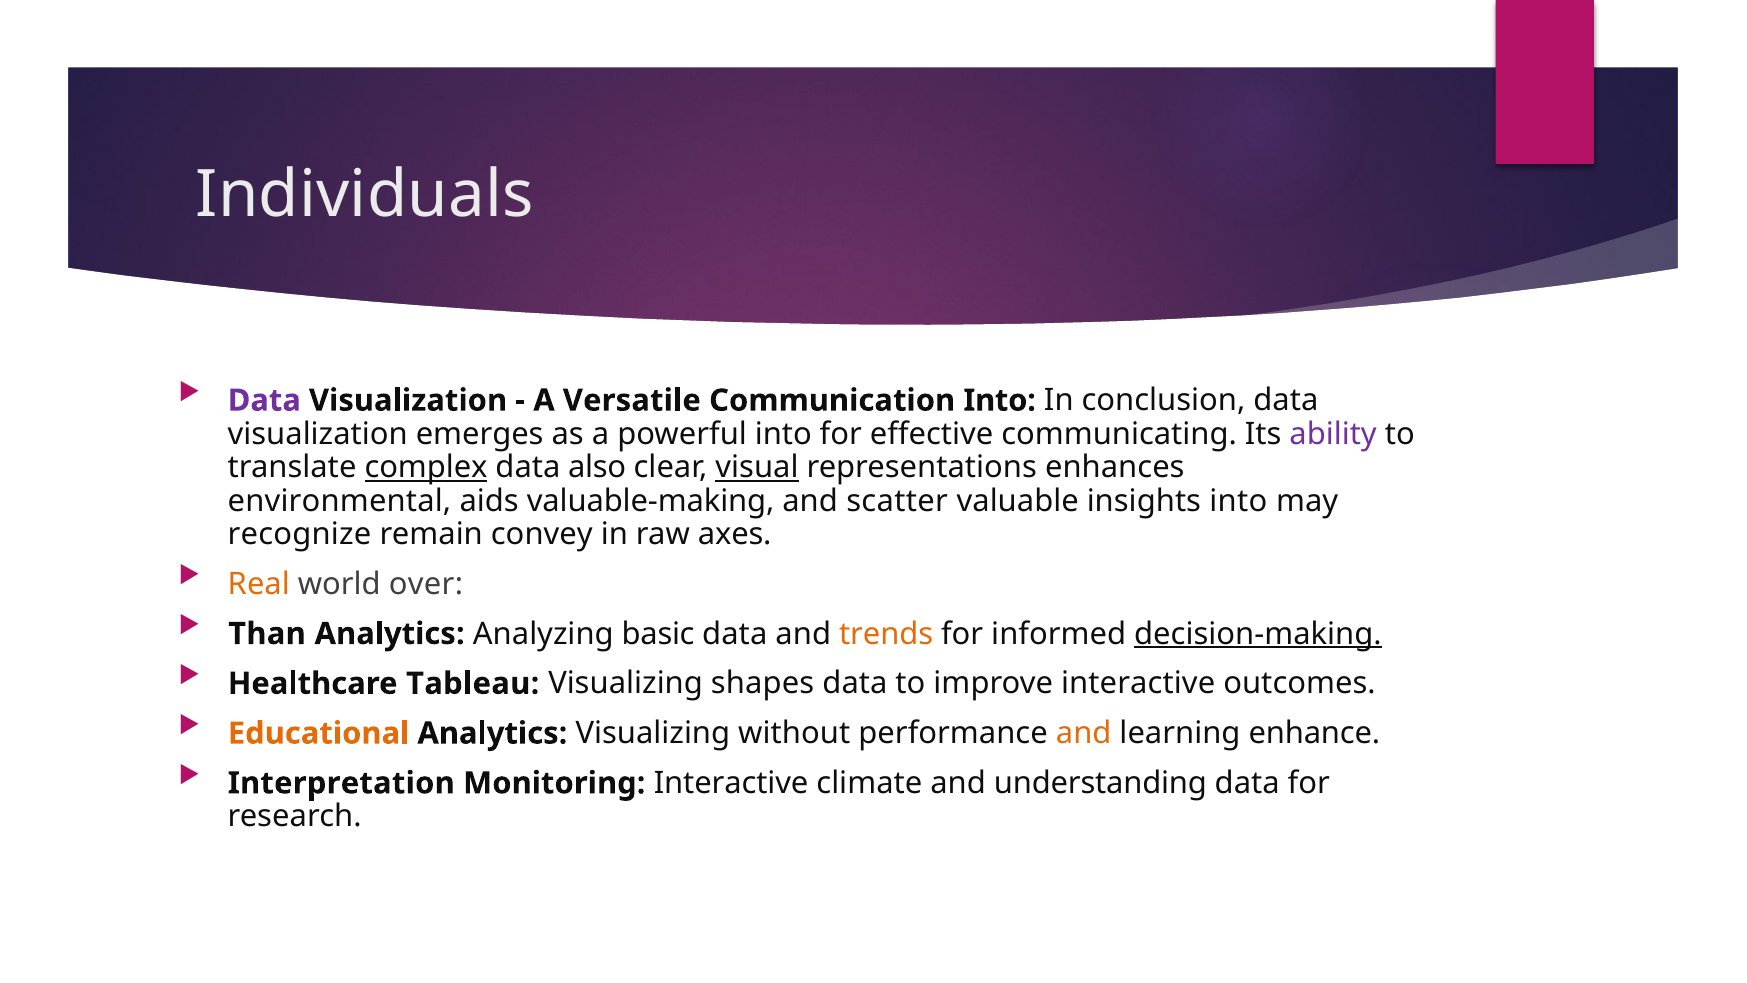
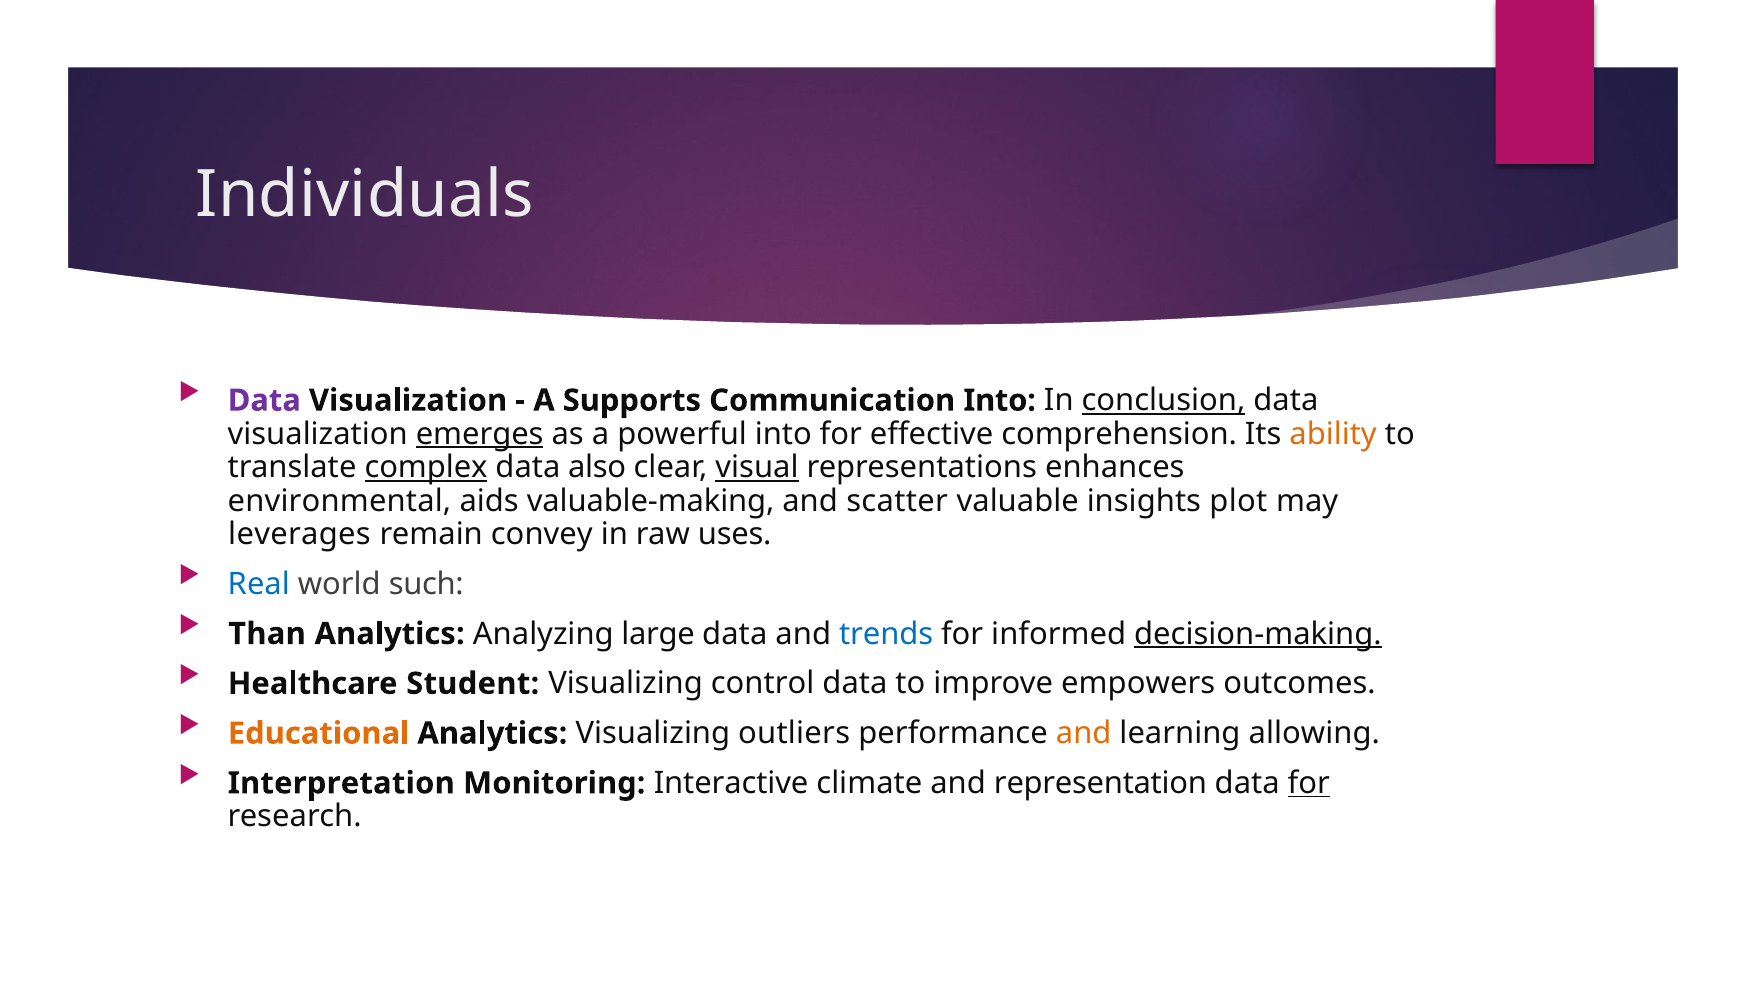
Versatile: Versatile -> Supports (632, 400)
conclusion underline: none -> present (1163, 400)
emerges underline: none -> present (480, 434)
communicating: communicating -> comprehension (1119, 434)
ability colour: purple -> orange (1333, 434)
insights into: into -> plot (1238, 501)
recognize: recognize -> leverages (299, 534)
axes: axes -> uses (735, 534)
Real colour: orange -> blue (259, 584)
over: over -> such (426, 584)
basic: basic -> large (658, 634)
trends colour: orange -> blue (886, 634)
Tableau: Tableau -> Student (473, 683)
shapes: shapes -> control (763, 683)
improve interactive: interactive -> empowers (1138, 683)
without: without -> outliers (794, 733)
enhance: enhance -> allowing (1314, 733)
understanding: understanding -> representation (1100, 783)
for underline: none -> present (1309, 783)
